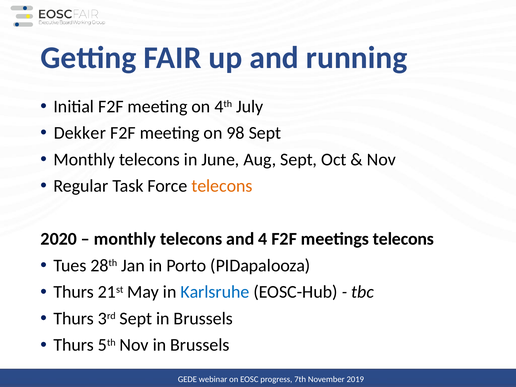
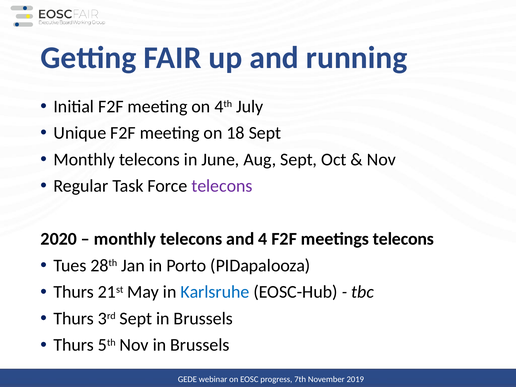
Dekker: Dekker -> Unique (80, 133)
98: 98 -> 18 (236, 133)
telecons colour: orange -> purple (222, 186)
